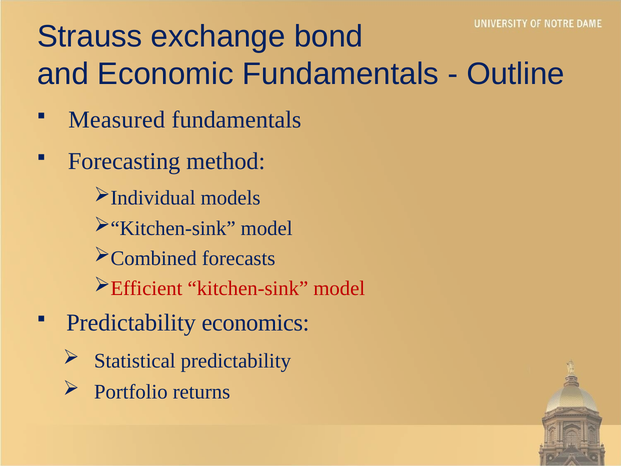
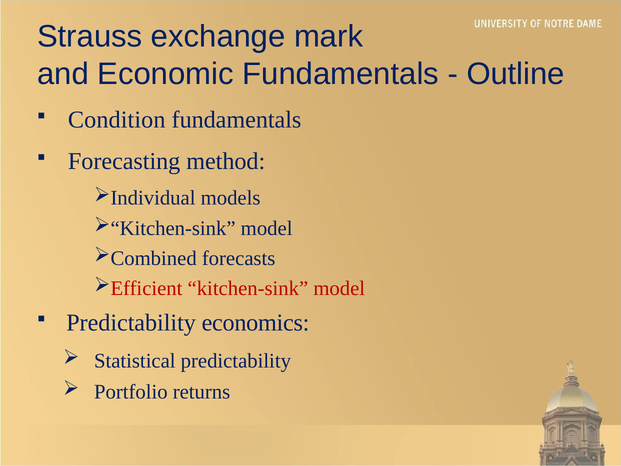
bond: bond -> mark (329, 37)
Measured: Measured -> Condition (117, 120)
